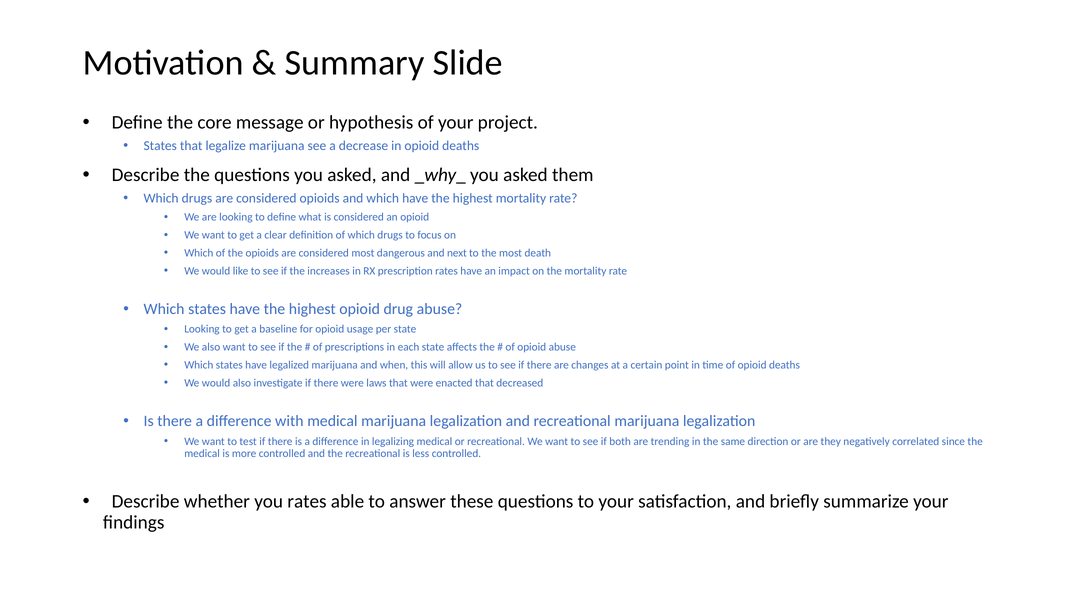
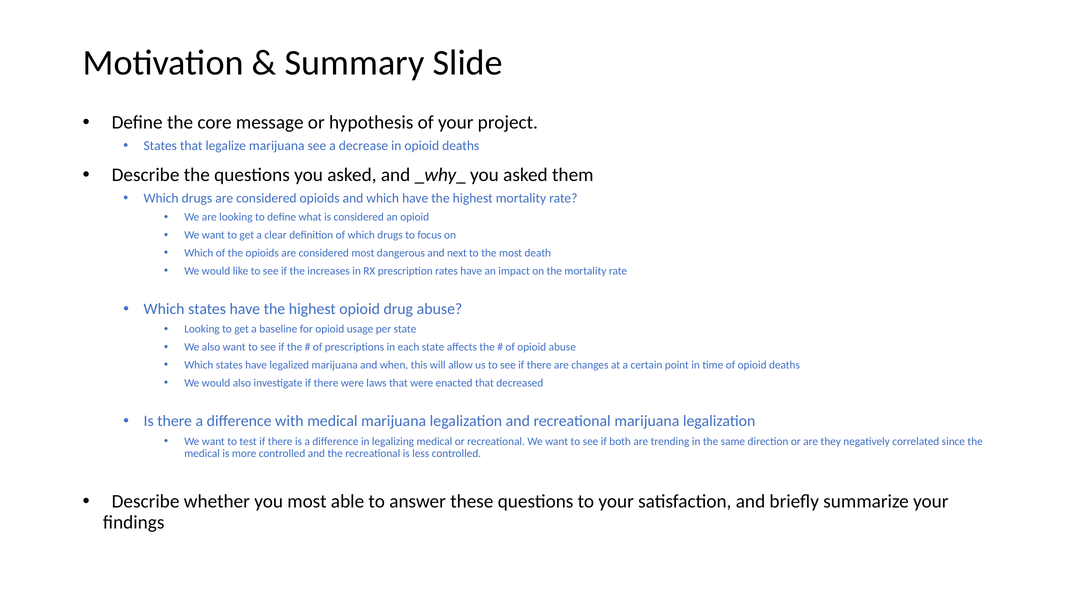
you rates: rates -> most (307, 501)
